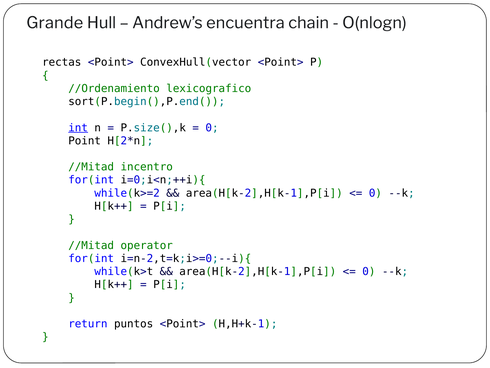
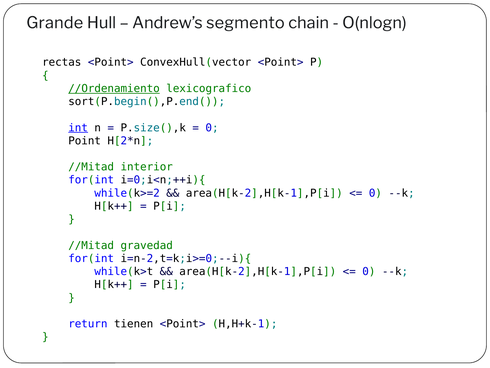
encuentra: encuentra -> segmento (245, 23)
//Ordenamiento underline: none -> present (114, 88)
incentro: incentro -> interior (147, 167)
operator: operator -> gravedad (147, 245)
puntos: puntos -> tienen (134, 323)
